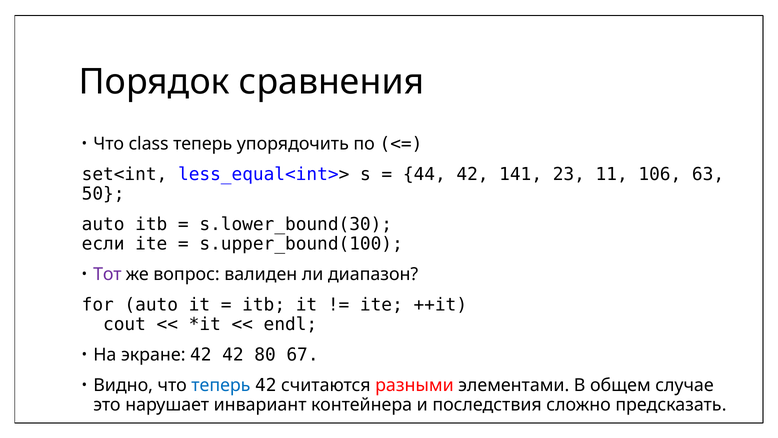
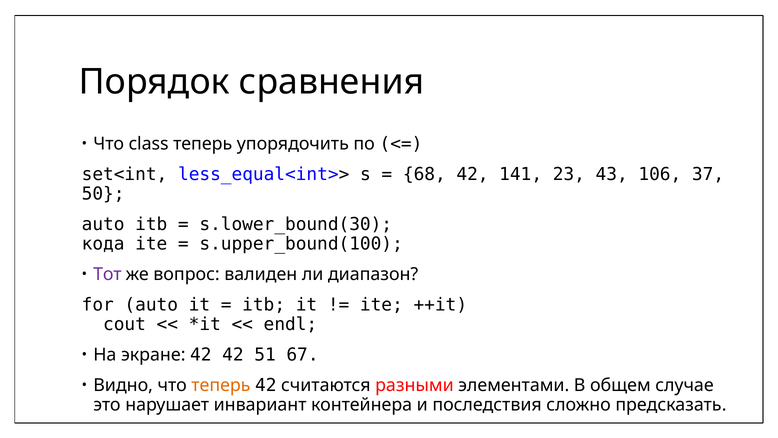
44: 44 -> 68 (424, 174)
11: 11 -> 43 (612, 174)
63: 63 -> 37 (708, 174)
если: если -> кода (103, 243)
80: 80 -> 51 (265, 354)
теперь colour: blue -> orange (221, 385)
